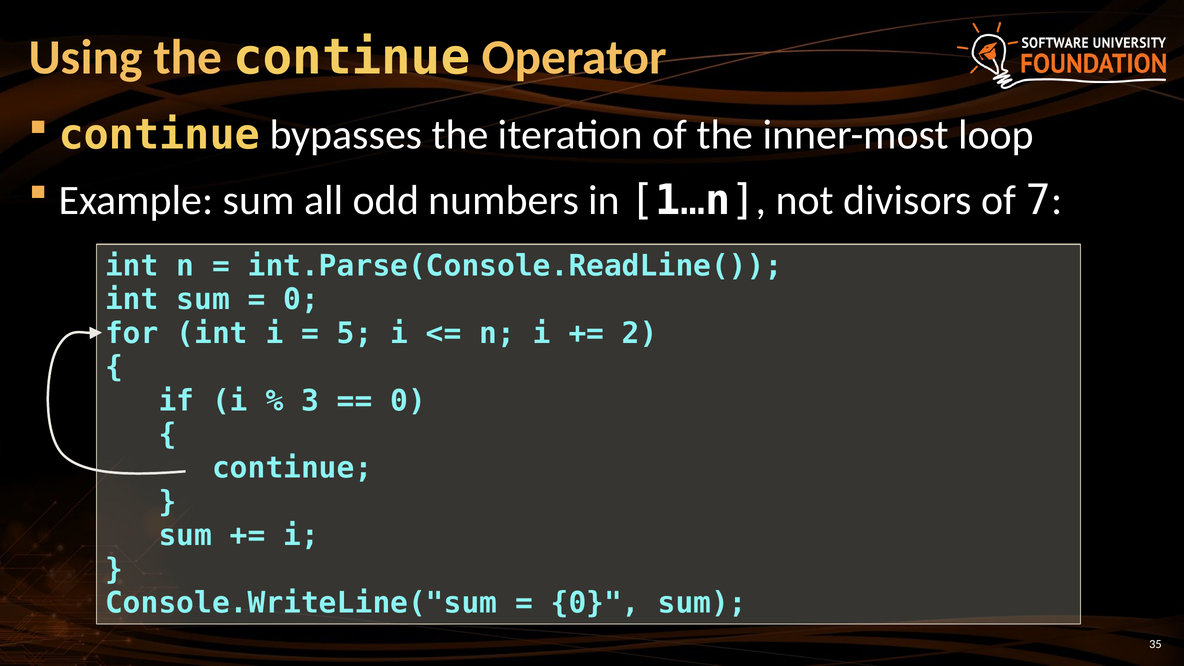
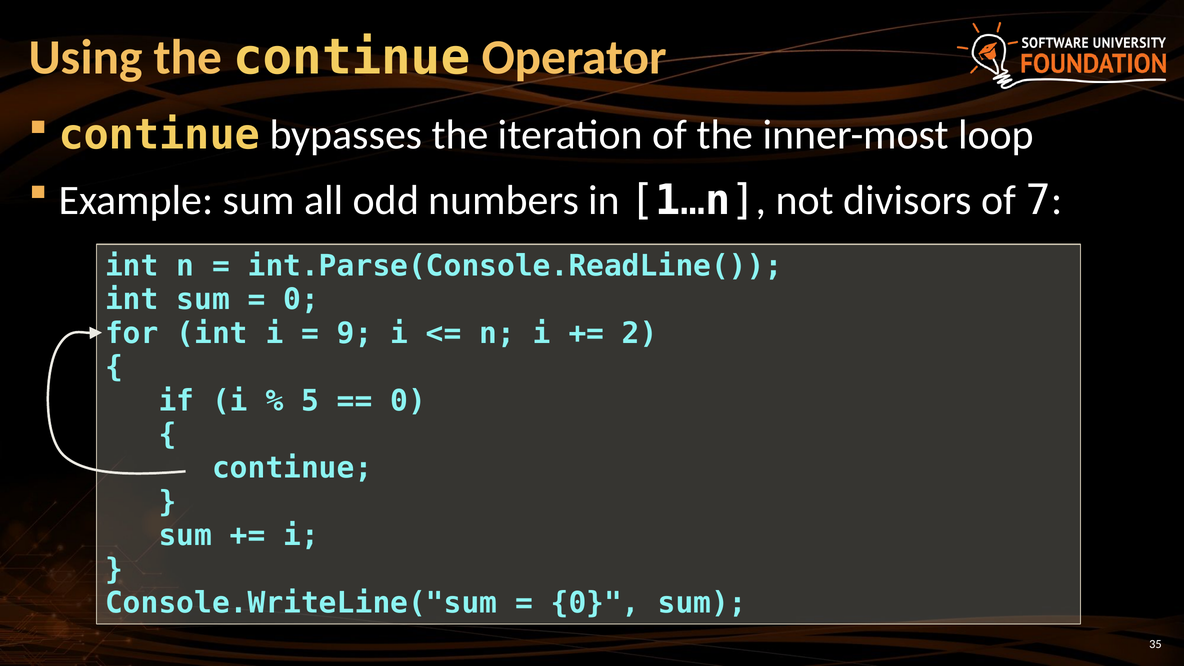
5: 5 -> 9 (355, 333)
3: 3 -> 5 (310, 401)
